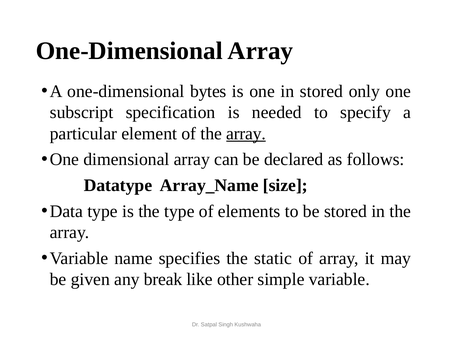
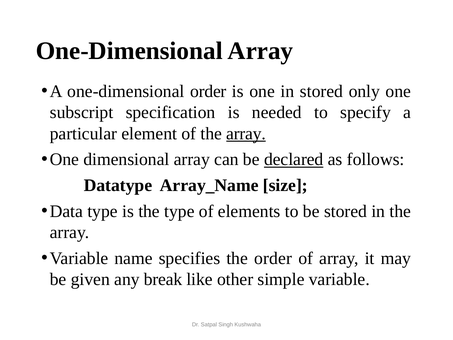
one-dimensional bytes: bytes -> order (208, 91)
declared underline: none -> present (294, 159)
the static: static -> order (273, 258)
